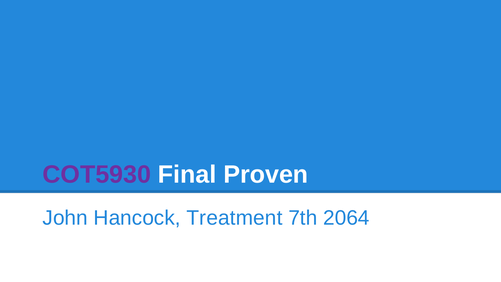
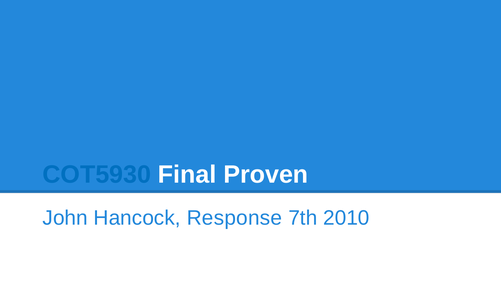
COT5930 colour: purple -> blue (97, 174)
Treatment: Treatment -> Response (234, 218)
2064: 2064 -> 2010 (346, 218)
